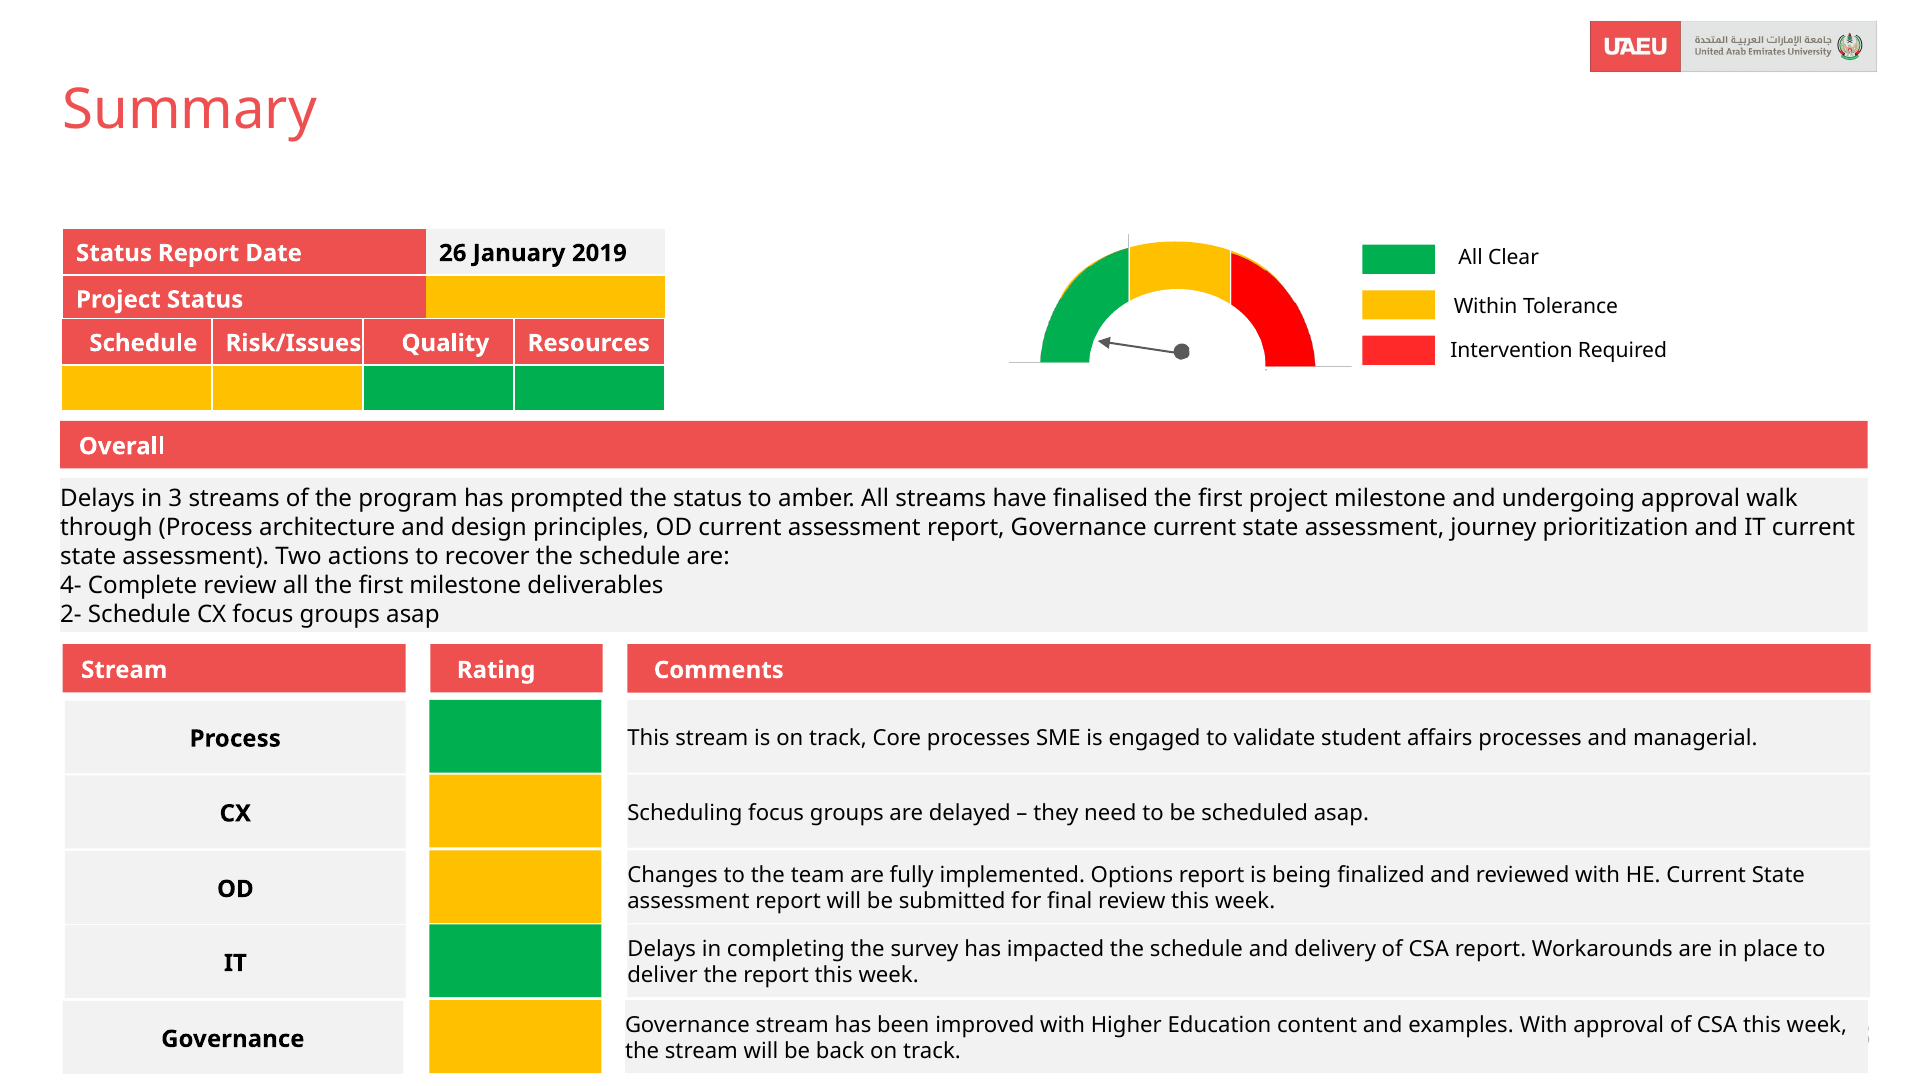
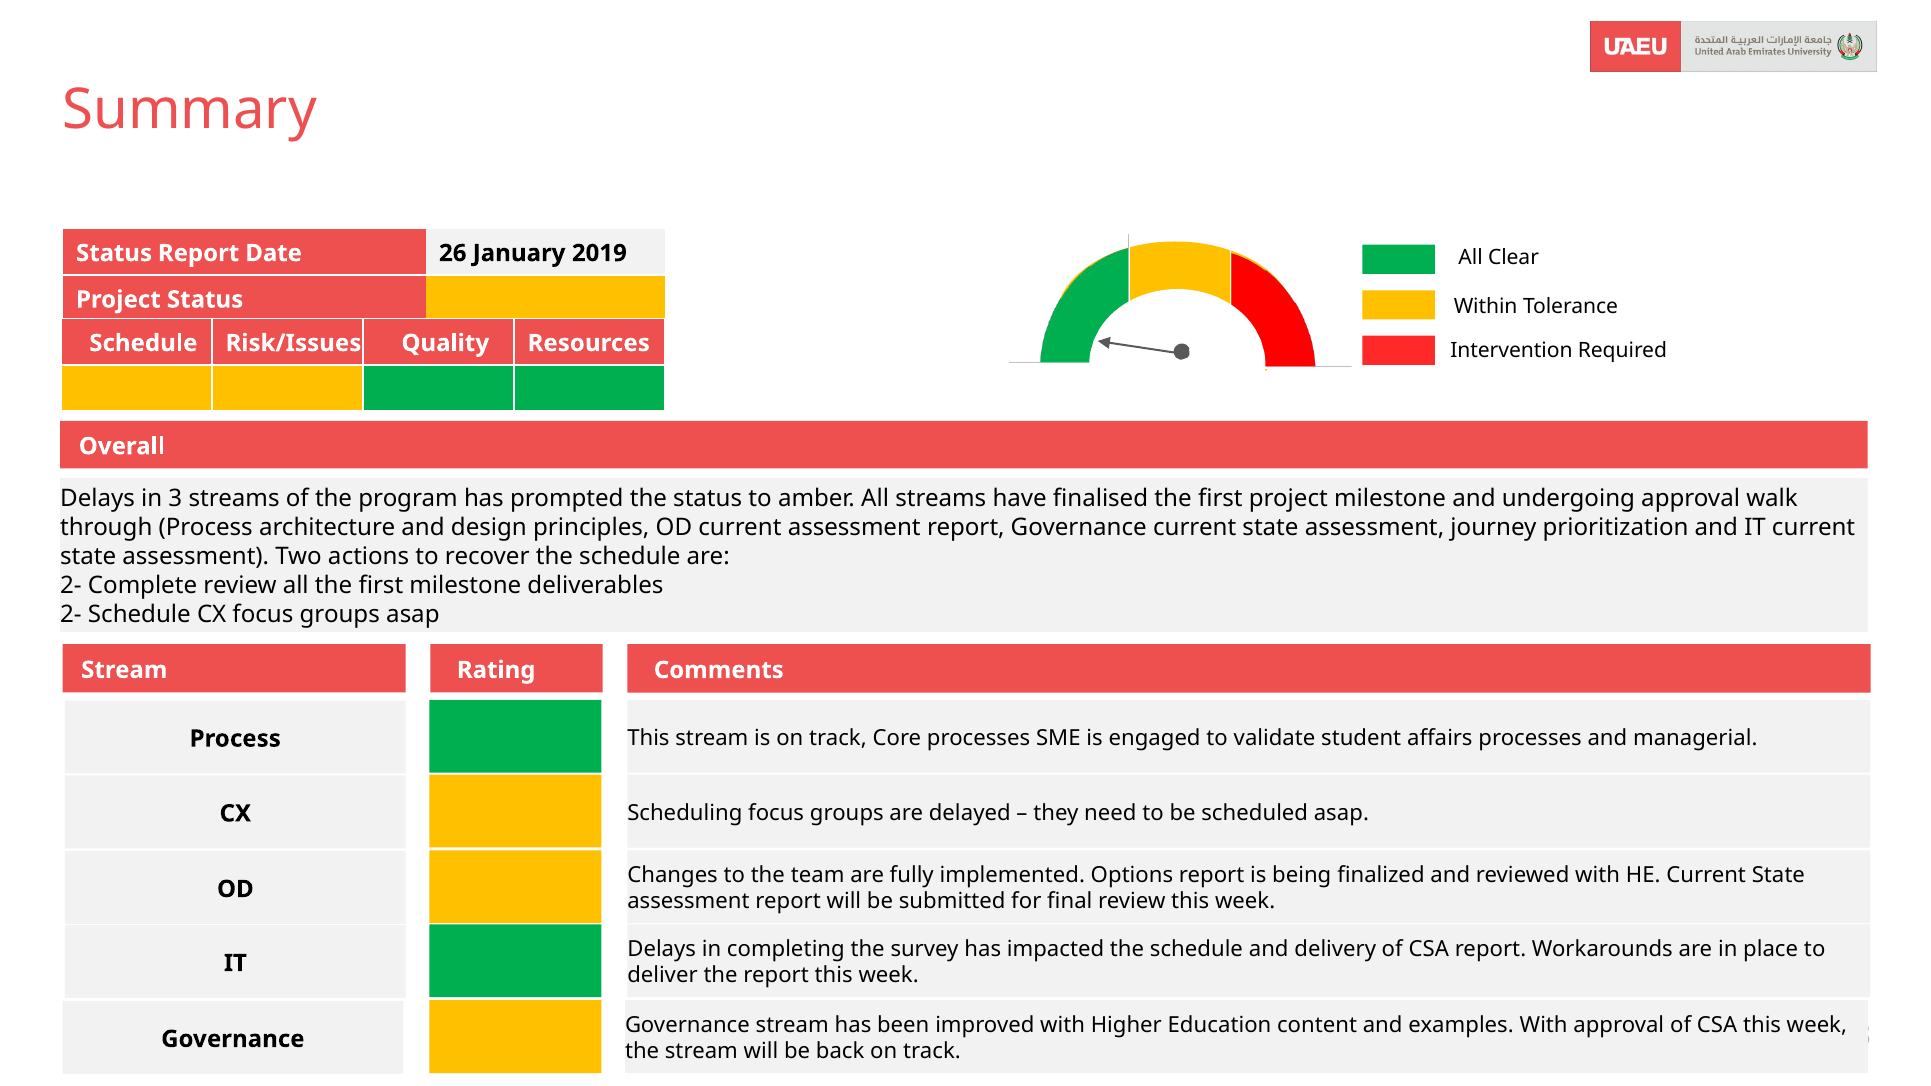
4-: 4- -> 2- (71, 586)
